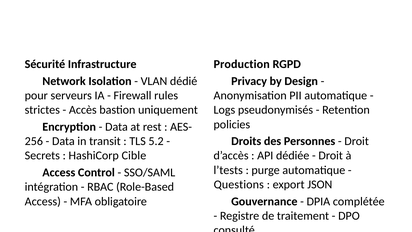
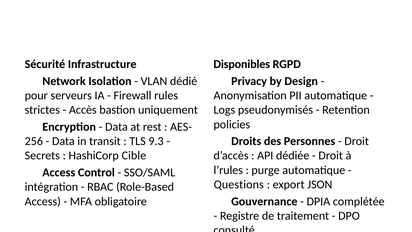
Production: Production -> Disponibles (242, 64)
5.2: 5.2 -> 9.3 (156, 141)
l’tests: l’tests -> l’rules (228, 170)
